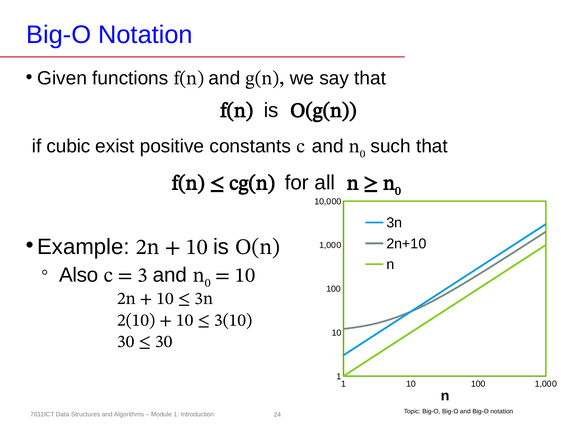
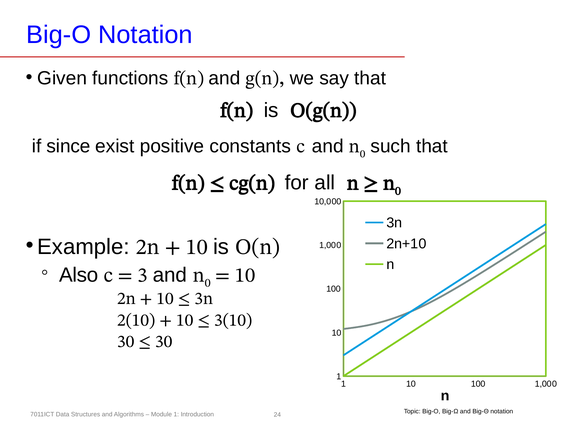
cubic: cubic -> since (68, 146)
